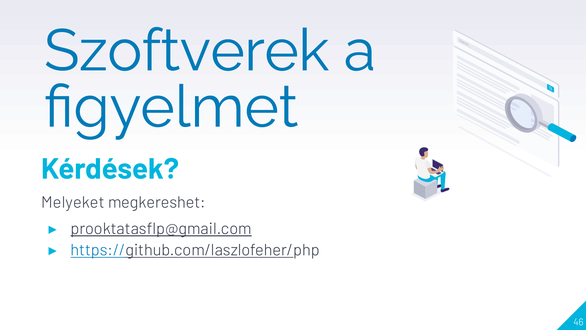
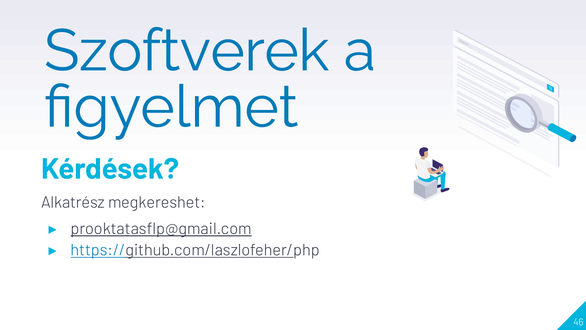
Melyeket: Melyeket -> Alkatrész (73, 202)
